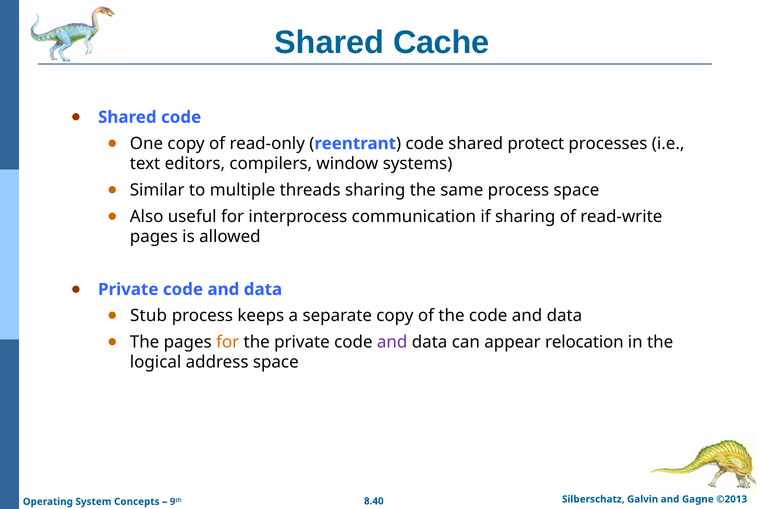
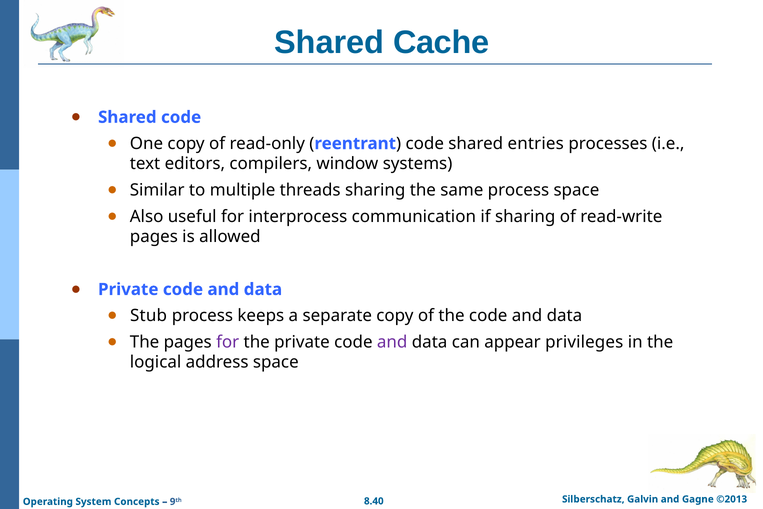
protect: protect -> entries (536, 143)
for colour: orange -> purple (228, 342)
relocation: relocation -> privileges (584, 342)
